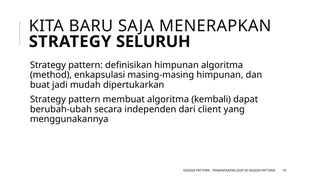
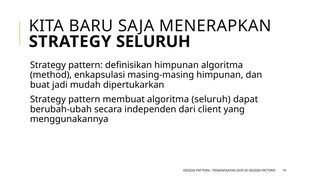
algoritma kembali: kembali -> seluruh (211, 99)
